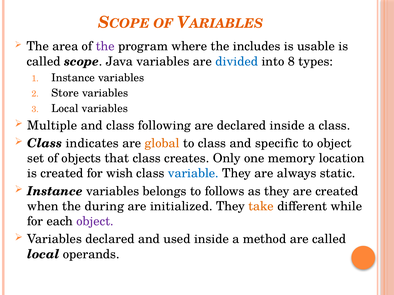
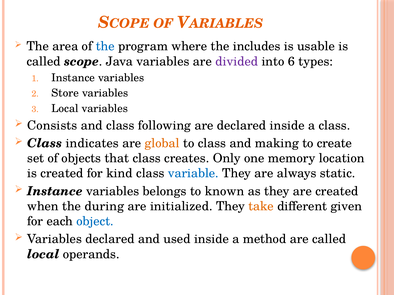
the colour: purple -> blue (105, 46)
divided colour: blue -> purple (237, 62)
8: 8 -> 6 (291, 62)
Multiple: Multiple -> Consists (52, 126)
specific: specific -> making (277, 143)
to object: object -> create (334, 143)
wish: wish -> kind (119, 174)
follows: follows -> known (225, 191)
while: while -> given (346, 207)
object colour: purple -> blue (95, 222)
